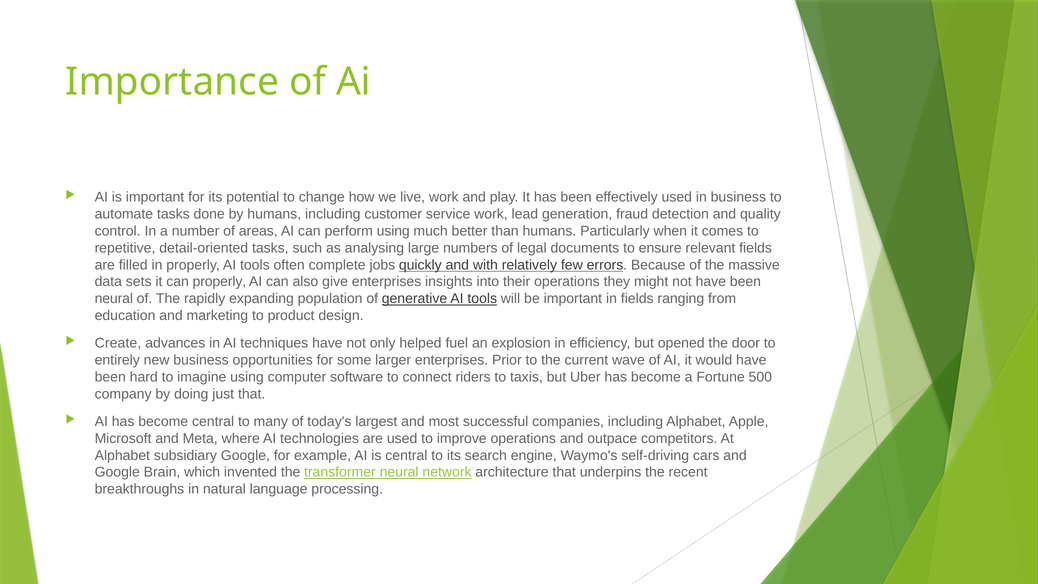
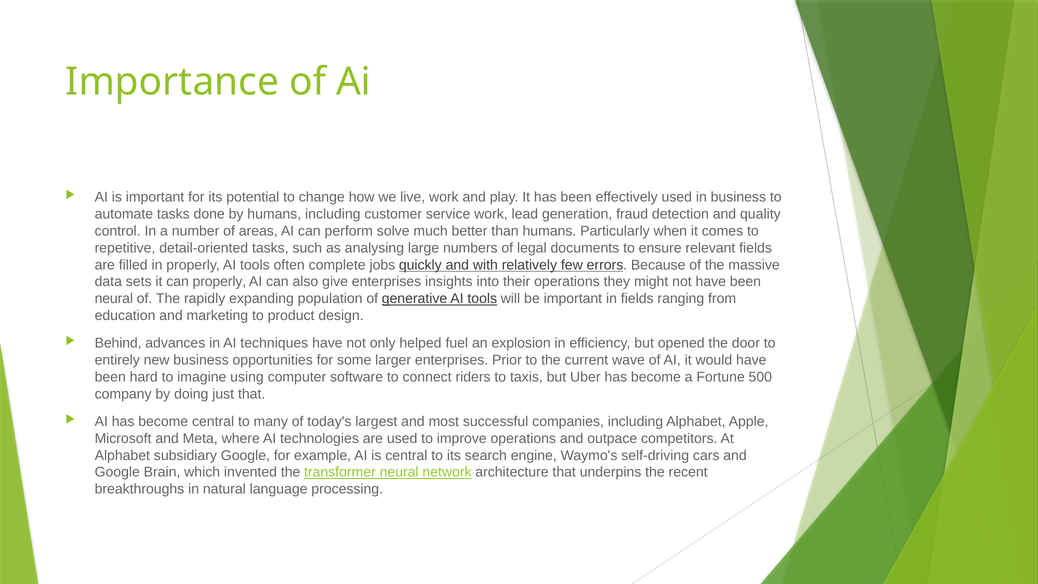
perform using: using -> solve (393, 231)
Create: Create -> Behind (118, 343)
